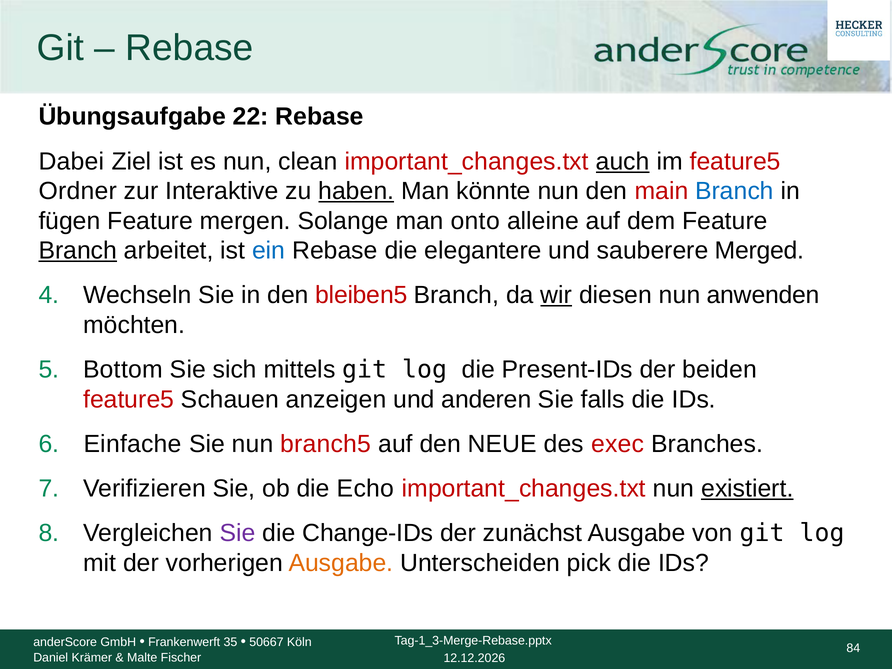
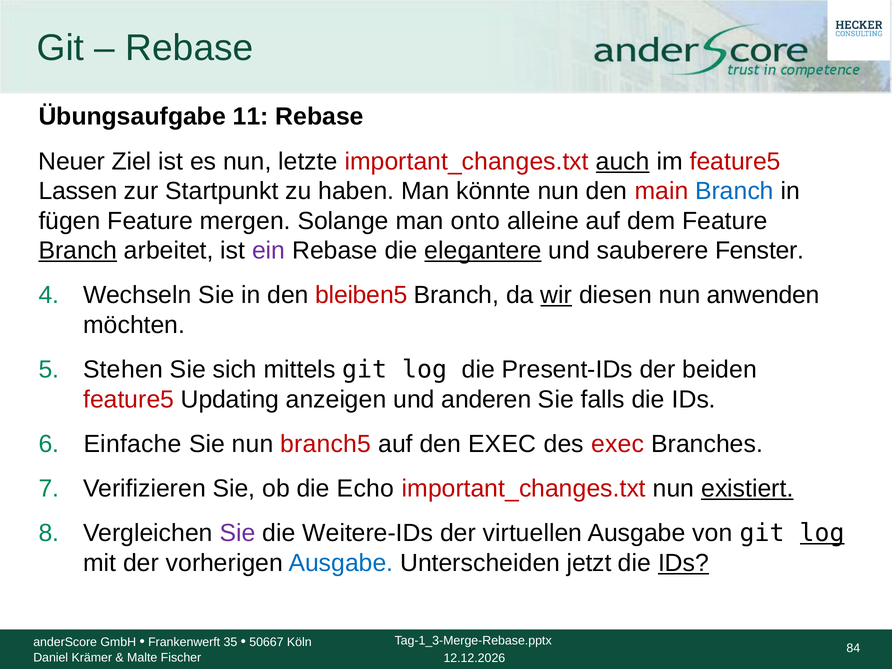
22: 22 -> 11 (251, 117)
Dabei: Dabei -> Neuer (72, 161)
clean: clean -> letzte (308, 161)
Ordner: Ordner -> Lassen (78, 191)
Interaktive: Interaktive -> Startpunkt (222, 191)
haben underline: present -> none (356, 191)
ein colour: blue -> purple (269, 251)
elegantere underline: none -> present (483, 251)
Merged: Merged -> Fenster (760, 251)
Bottom: Bottom -> Stehen (123, 370)
Schauen: Schauen -> Updating (230, 399)
den NEUE: NEUE -> EXEC (502, 444)
Change-IDs: Change-IDs -> Weitere-IDs (368, 533)
zunächst: zunächst -> virtuellen (532, 533)
log underline: none -> present (822, 533)
Ausgabe colour: orange -> blue (341, 563)
pick: pick -> jetzt (589, 563)
IDs underline: none -> present (683, 563)
